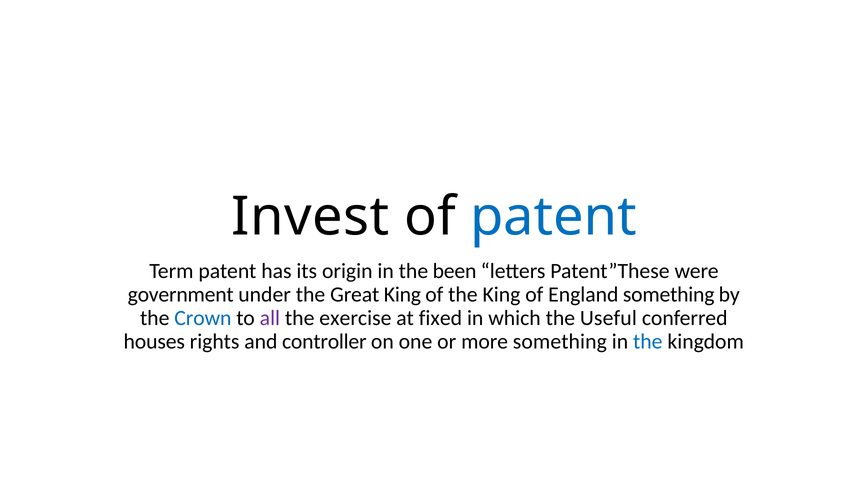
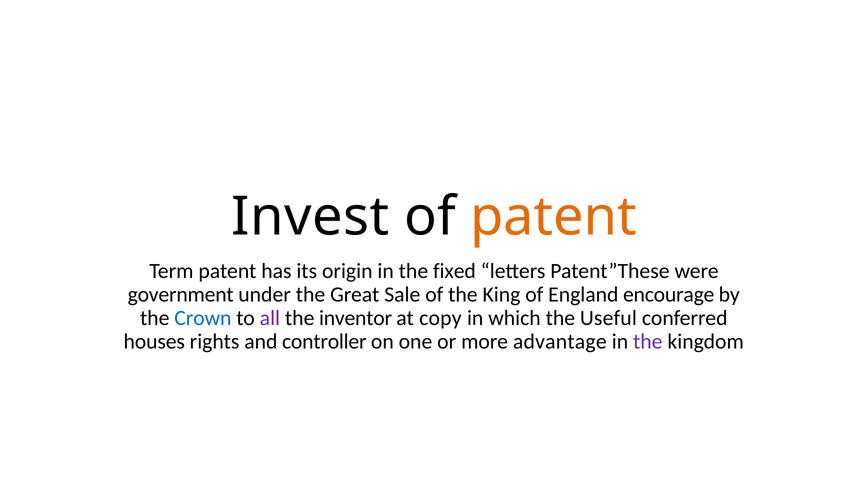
patent colour: blue -> orange (554, 217)
been: been -> fixed (454, 271)
Great King: King -> Sale (402, 295)
England something: something -> encourage (669, 295)
exercise: exercise -> inventor (356, 318)
fixed: fixed -> copy (440, 318)
more something: something -> advantage (560, 342)
the colour: blue -> purple (648, 342)
